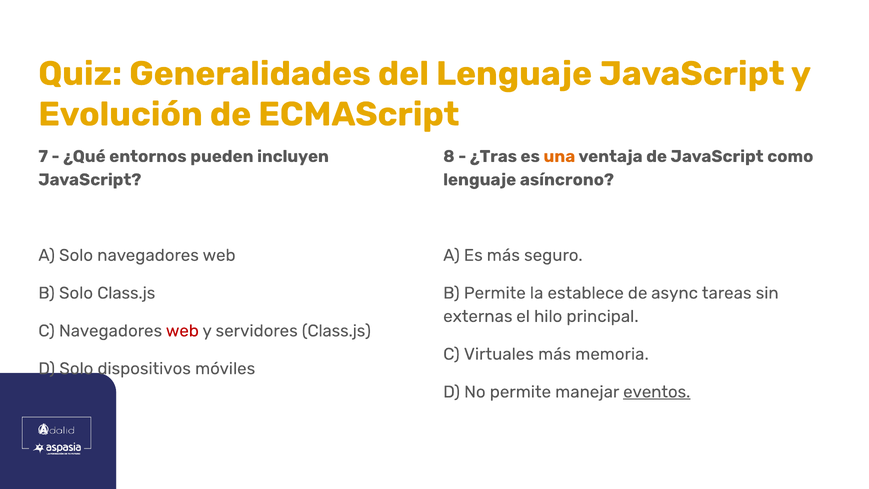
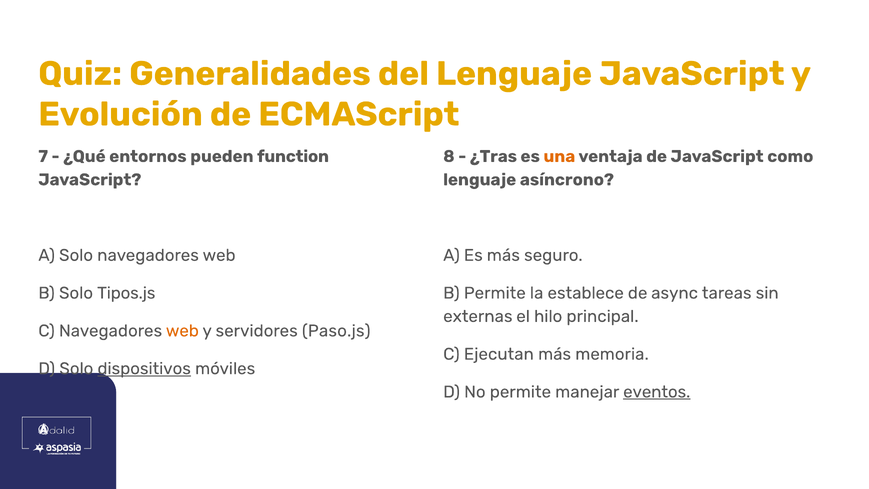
incluyen: incluyen -> function (293, 156)
Solo Class.js: Class.js -> Tipos.js (126, 293)
web colour: red -> orange (182, 331)
servidores Class.js: Class.js -> Paso.js (336, 331)
Virtuales: Virtuales -> Ejecutan (499, 354)
dispositivos underline: none -> present (144, 368)
